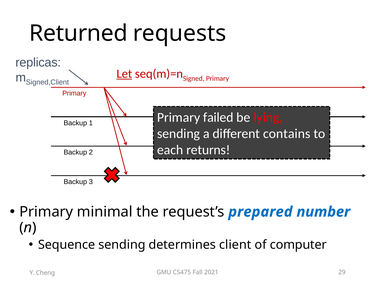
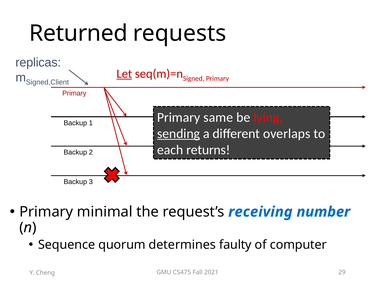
failed: failed -> same (218, 118)
sending underline: none -> present (179, 134)
contains: contains -> overlaps (287, 134)
prepared: prepared -> receiving (260, 212)
Sequence sending: sending -> quorum (122, 245)
client: client -> faulty (235, 245)
